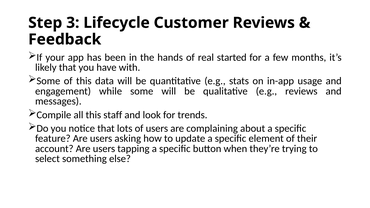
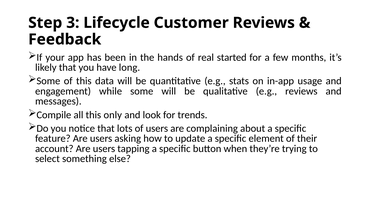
with: with -> long (129, 67)
staff: staff -> only (113, 115)
